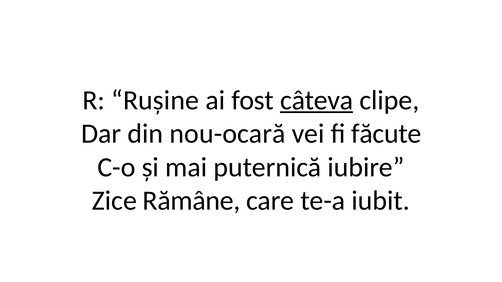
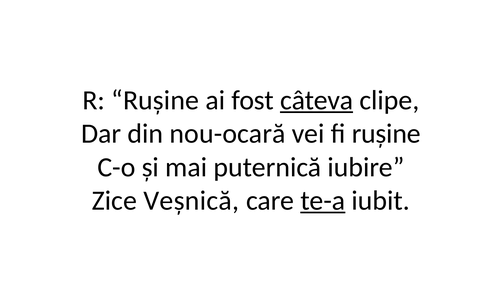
fi făcute: făcute -> rușine (386, 134)
Rămâne: Rămâne -> Veșnică (191, 201)
te-a underline: none -> present (323, 201)
